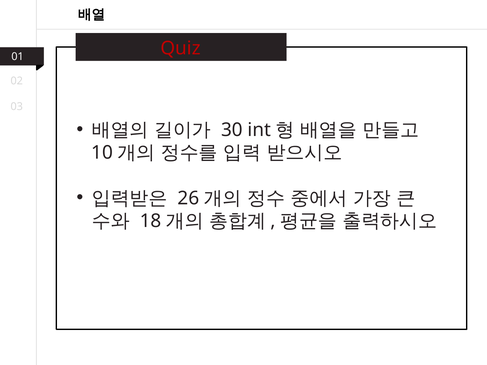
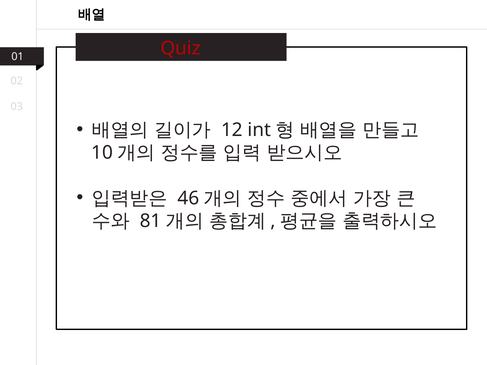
30: 30 -> 12 (232, 130)
26: 26 -> 46 (188, 198)
18: 18 -> 81 (151, 221)
